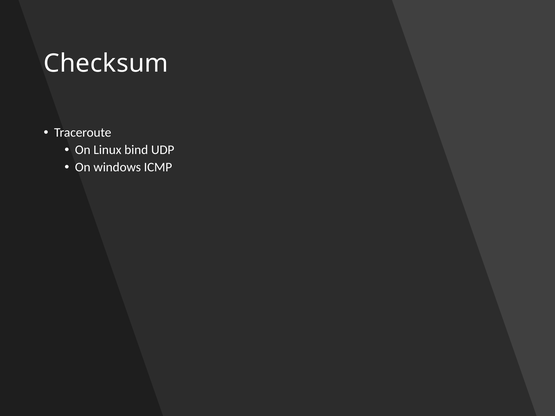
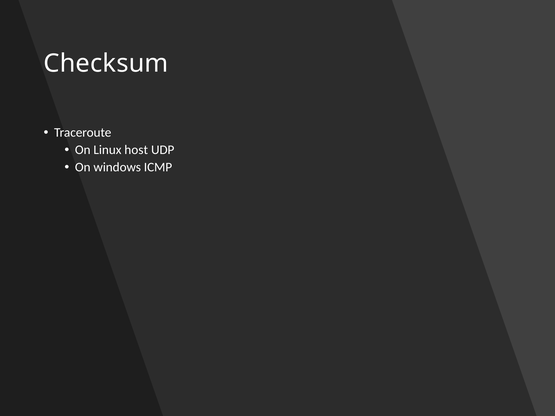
bind: bind -> host (136, 150)
